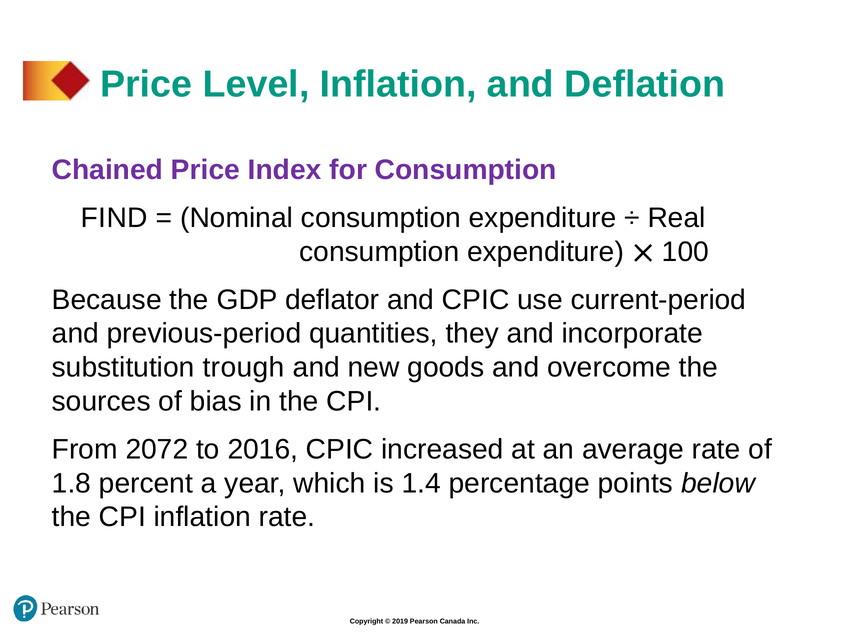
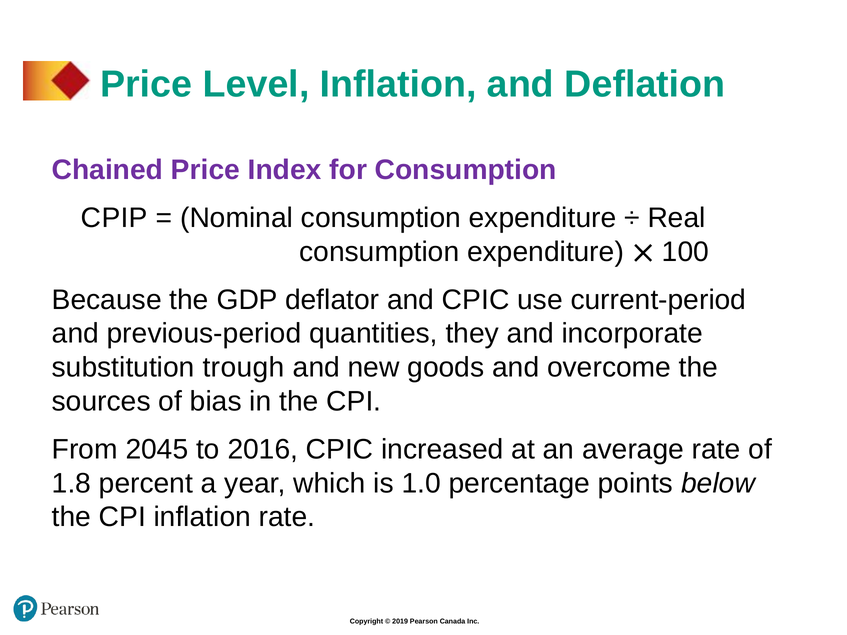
FIND: FIND -> CPIP (114, 218)
2072: 2072 -> 2045 (157, 449)
1.4: 1.4 -> 1.0 (421, 483)
